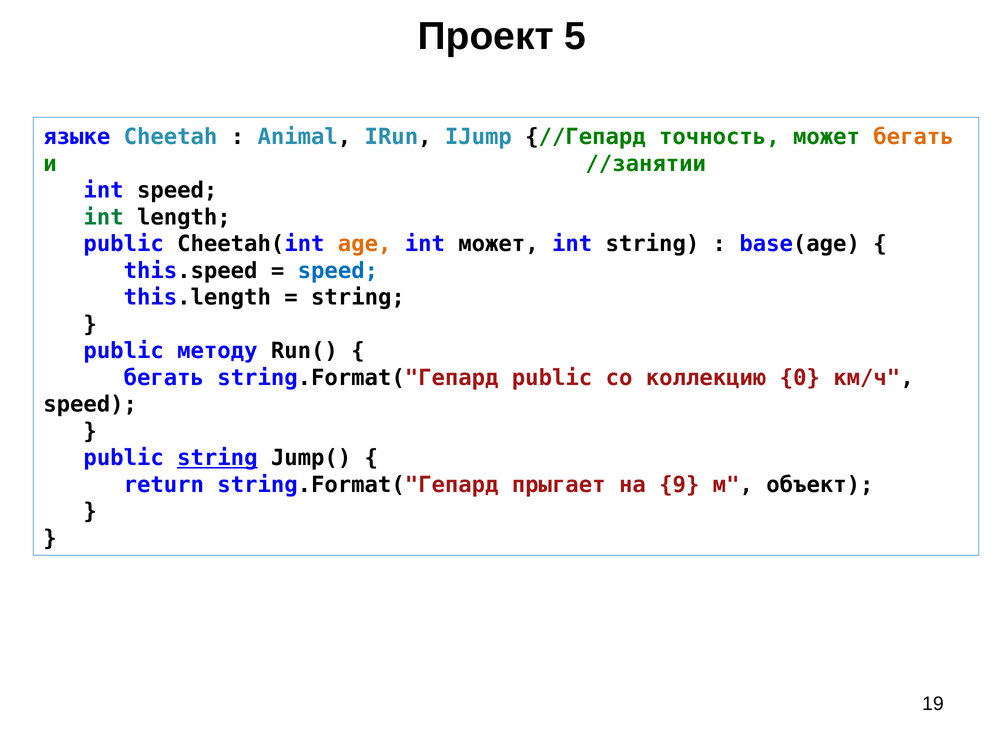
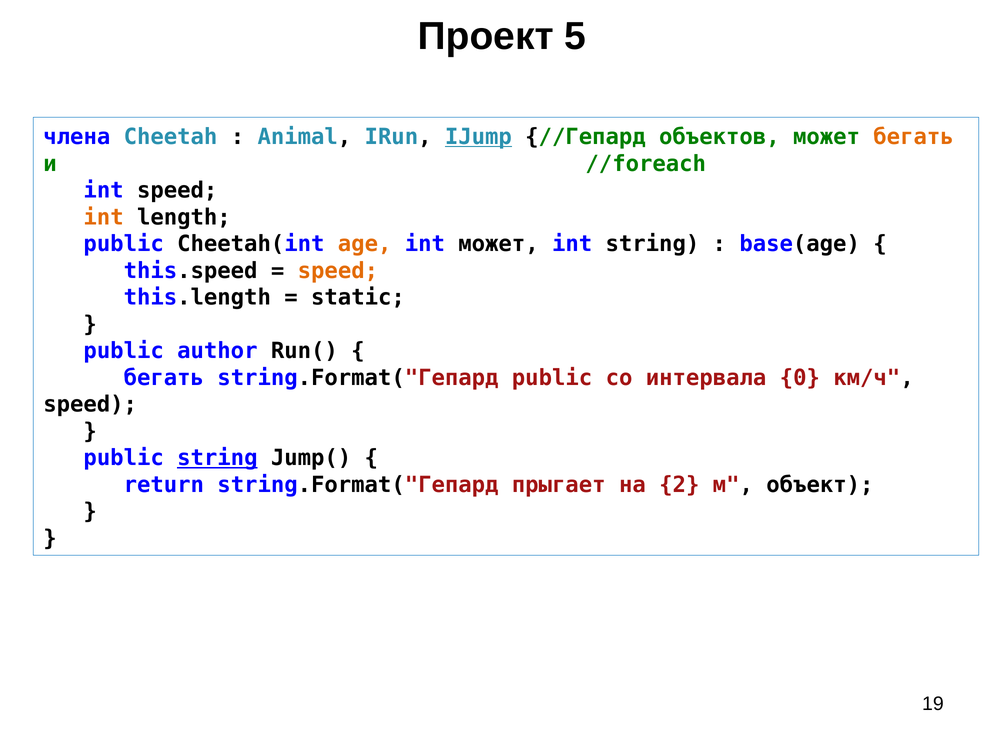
языке: языке -> члена (77, 137)
IJump underline: none -> present (478, 137)
точность: точность -> объектов (719, 137)
//занятии: //занятии -> //foreach (646, 164)
int colour: green -> orange (104, 217)
speed colour: blue -> orange (338, 271)
string: string -> static (358, 298)
методу: методу -> author (217, 351)
коллекцию: коллекцию -> интервала (706, 378)
9: 9 -> 2 (679, 485)
